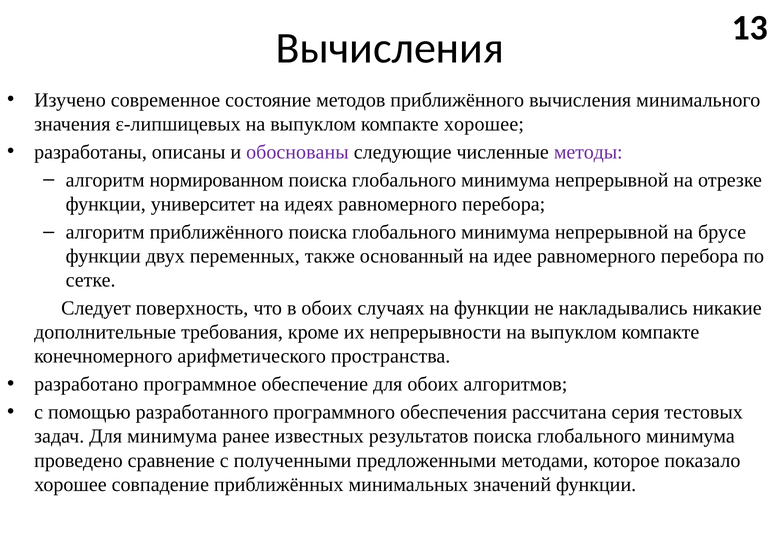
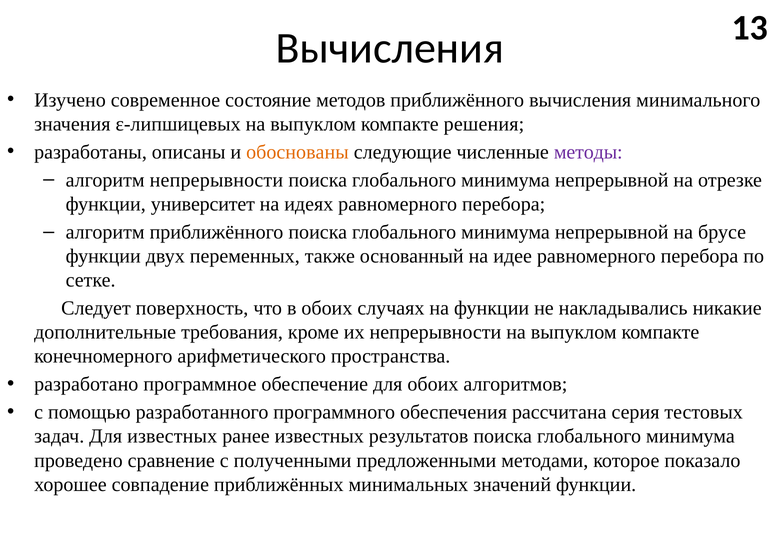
компакте хорошее: хорошее -> решения (484, 124)
обоснованы colour: purple -> orange (297, 152)
алгоритм нормированном: нормированном -> непрерывности (216, 180)
Для минимума: минимума -> известных (172, 436)
